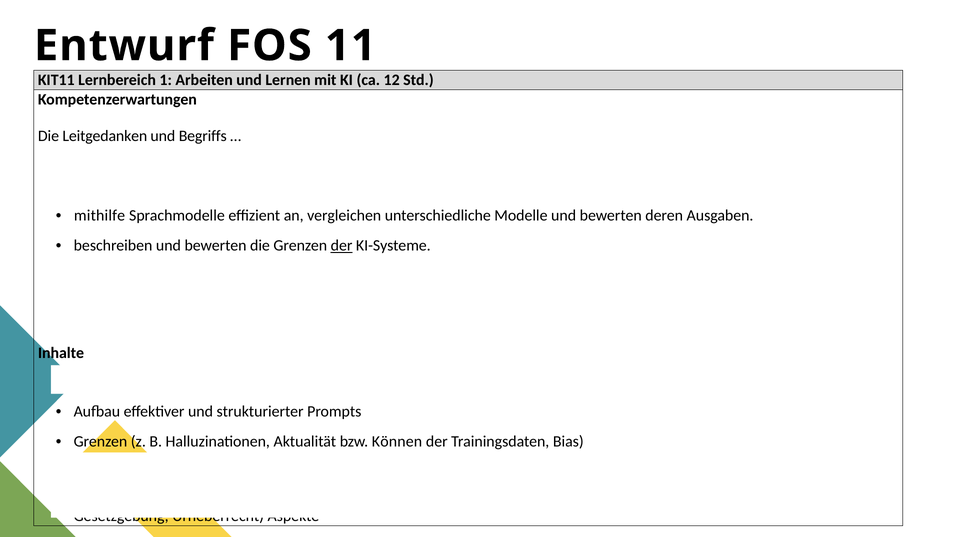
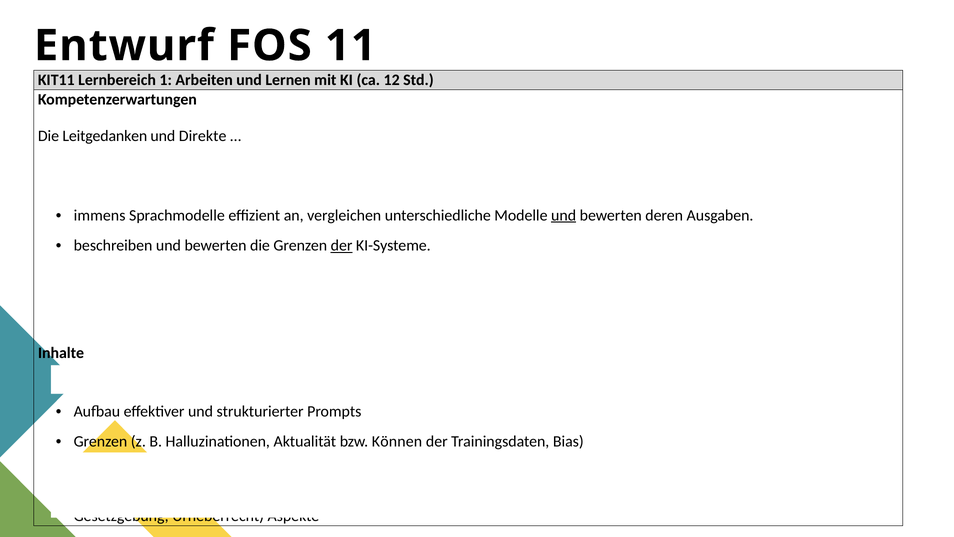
und Begriffs: Begriffs -> Direkte (203, 136)
mithilfe: mithilfe -> immens (100, 215)
und underline: none -> present (564, 215)
